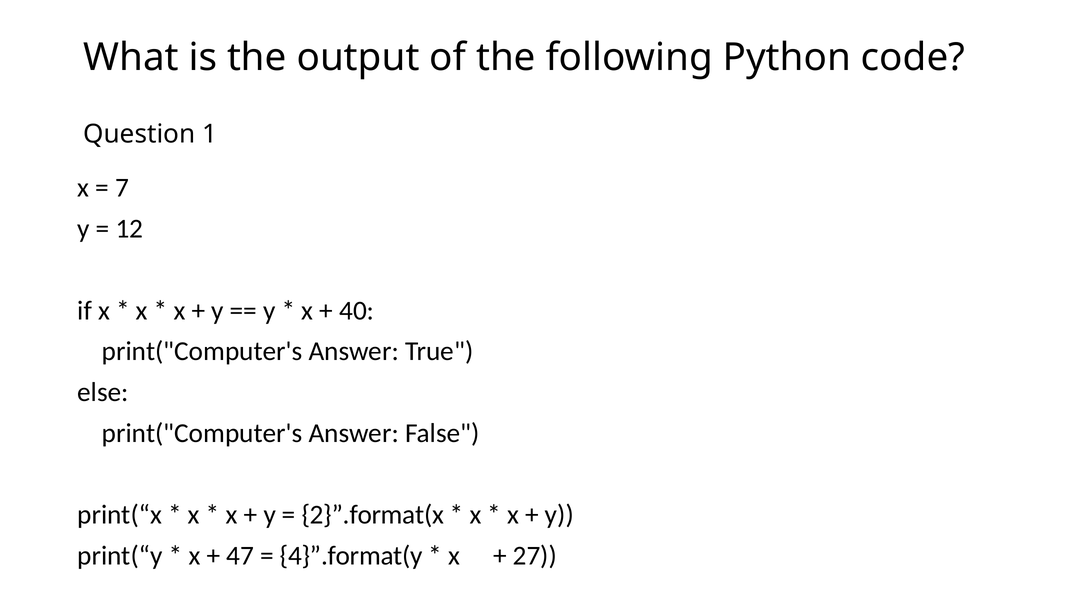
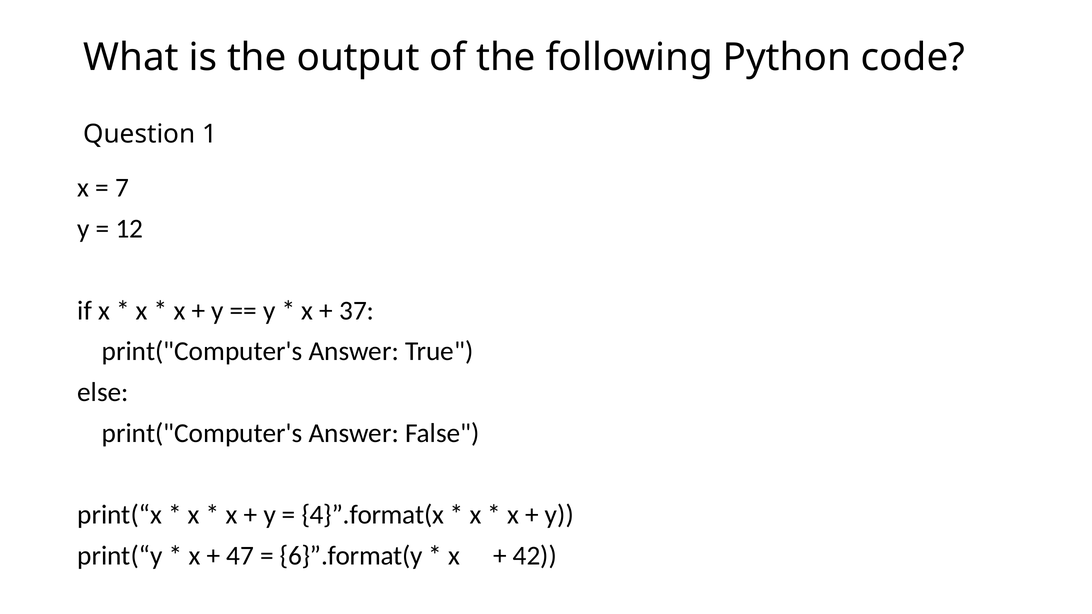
40: 40 -> 37 (357, 311)
2}”.format(x: 2}”.format(x -> 4}”.format(x (373, 515)
4}”.format(y: 4}”.format(y -> 6}”.format(y (351, 556)
27: 27 -> 42 (535, 556)
